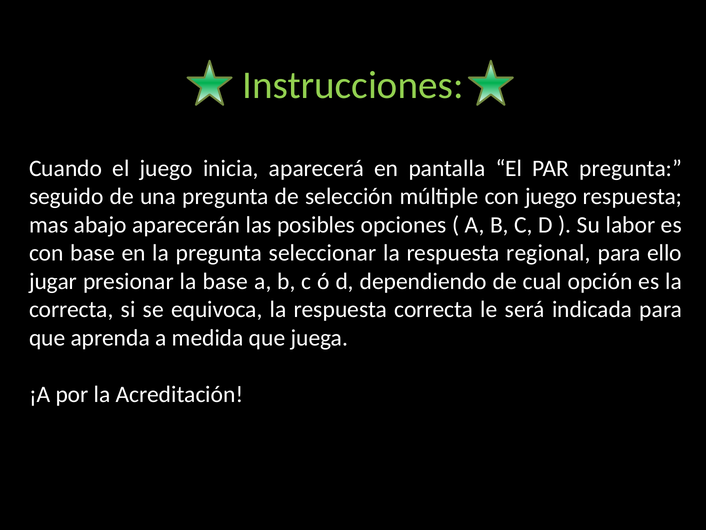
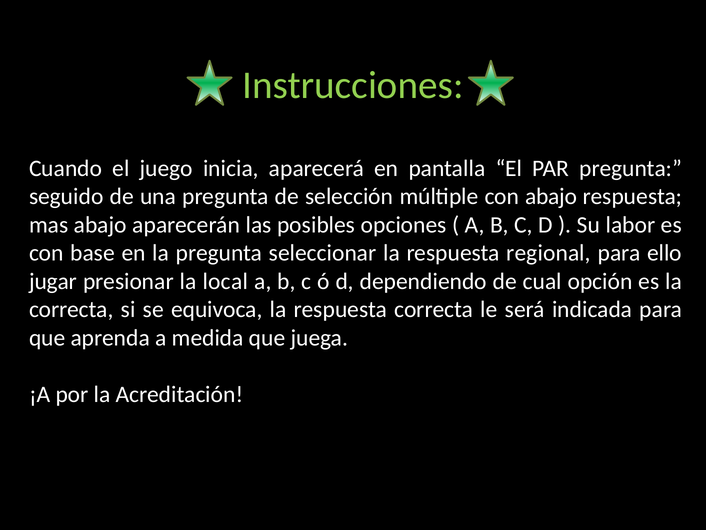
con juego: juego -> abajo (551, 196)
la base: base -> local (225, 281)
